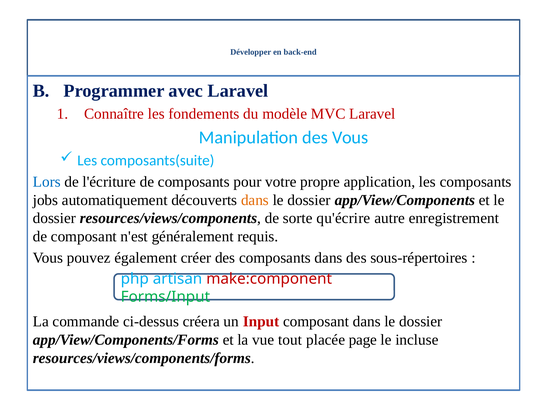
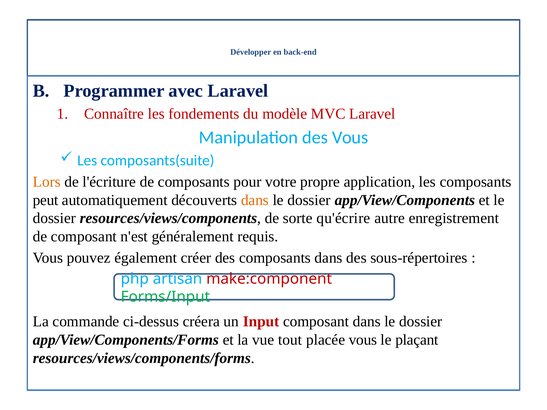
Lors colour: blue -> orange (47, 182)
jobs: jobs -> peut (46, 200)
placée page: page -> vous (363, 340)
incluse: incluse -> plaçant (417, 340)
